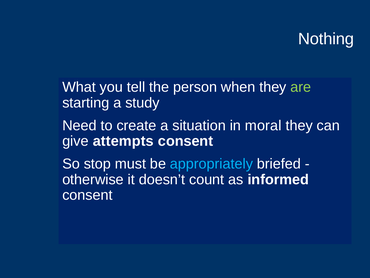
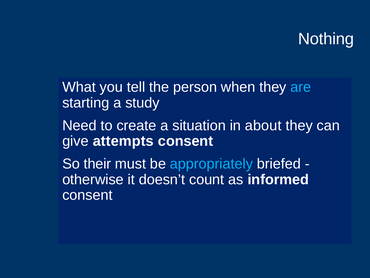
are colour: light green -> light blue (301, 87)
moral: moral -> about (263, 125)
stop: stop -> their (97, 164)
